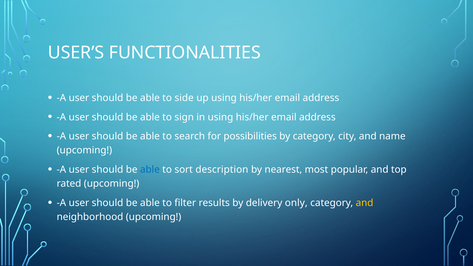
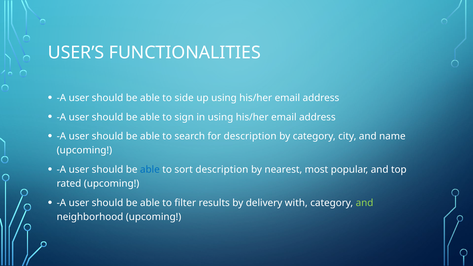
for possibilities: possibilities -> description (250, 136)
only: only -> with (296, 203)
and colour: yellow -> light green (365, 203)
